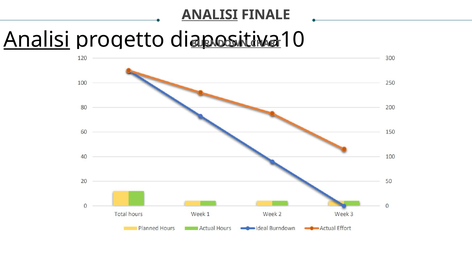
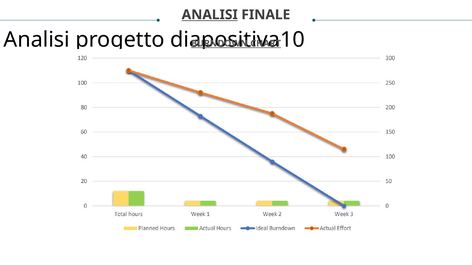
Analisi underline: present -> none (37, 40)
